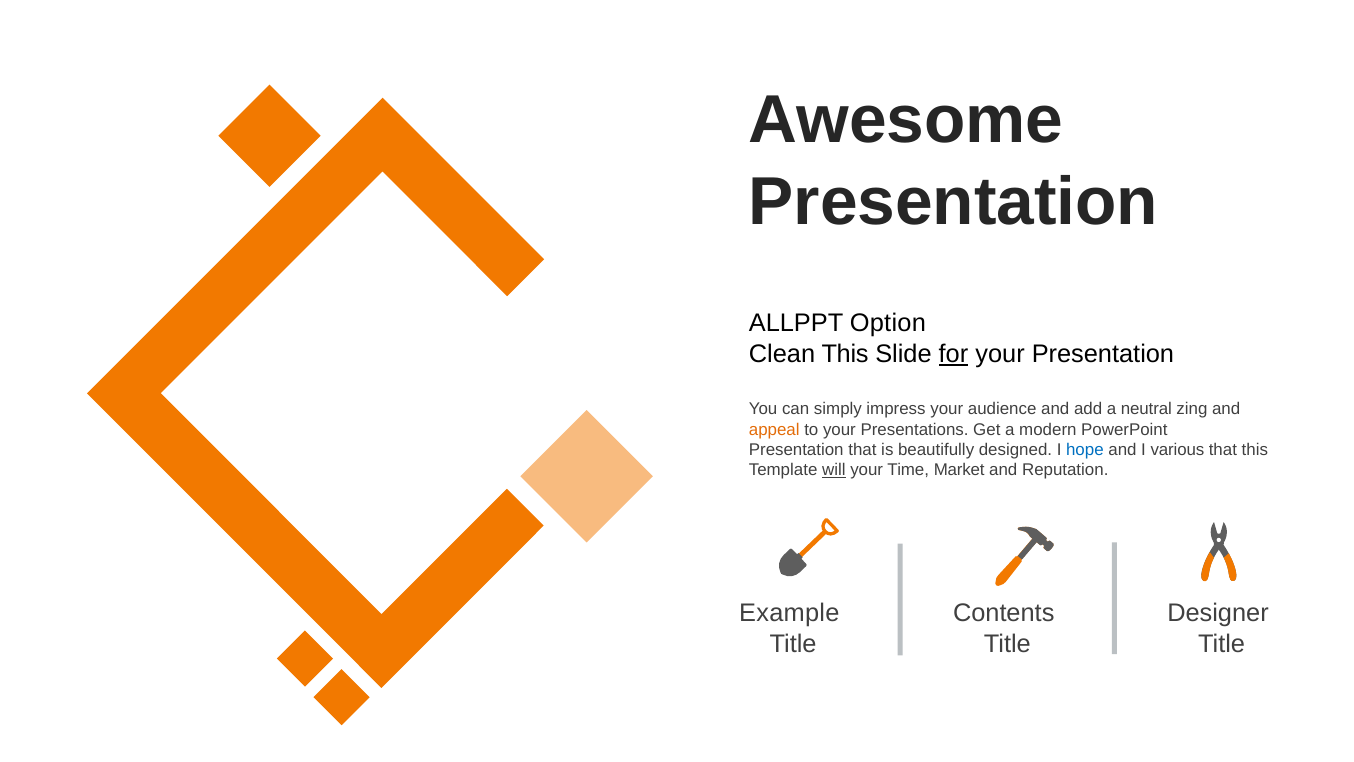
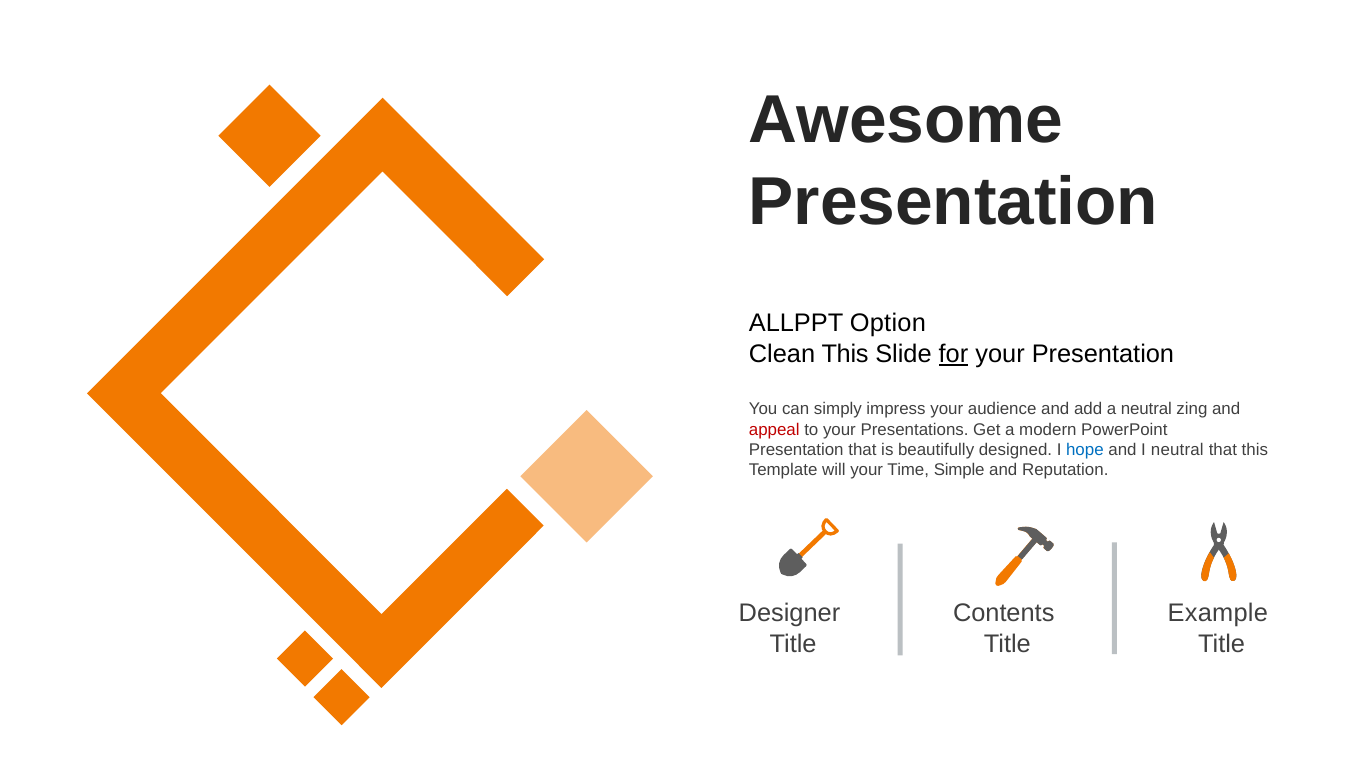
appeal colour: orange -> red (774, 429)
I various: various -> neutral (1177, 450)
will underline: present -> none (834, 470)
Market: Market -> Simple (959, 470)
Example: Example -> Designer (789, 613)
Designer: Designer -> Example (1218, 613)
